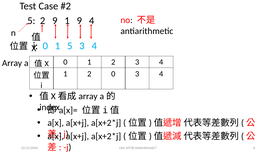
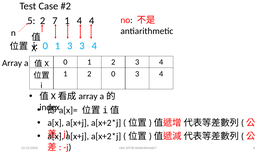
2 9: 9 -> 7 (55, 21)
1 9: 9 -> 4 (79, 21)
1 5: 5 -> 3 (70, 46)
